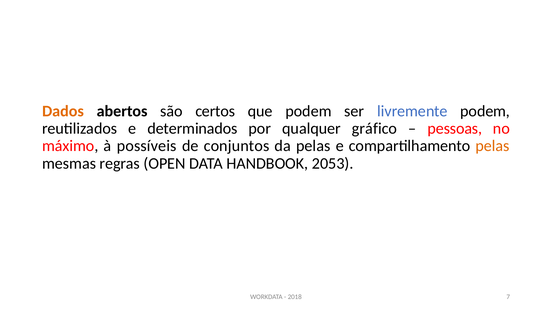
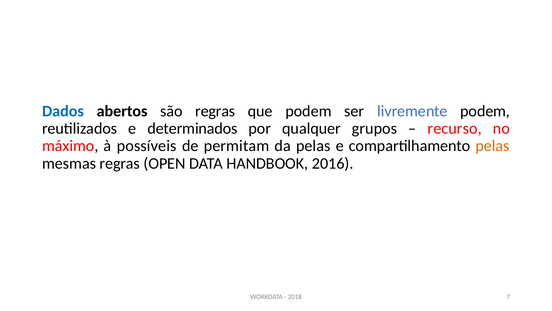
Dados colour: orange -> blue (63, 111)
são certos: certos -> regras (215, 111)
gráfico: gráfico -> grupos (375, 128)
pessoas: pessoas -> recurso (455, 128)
conjuntos: conjuntos -> permitam (237, 146)
2053: 2053 -> 2016 (333, 163)
